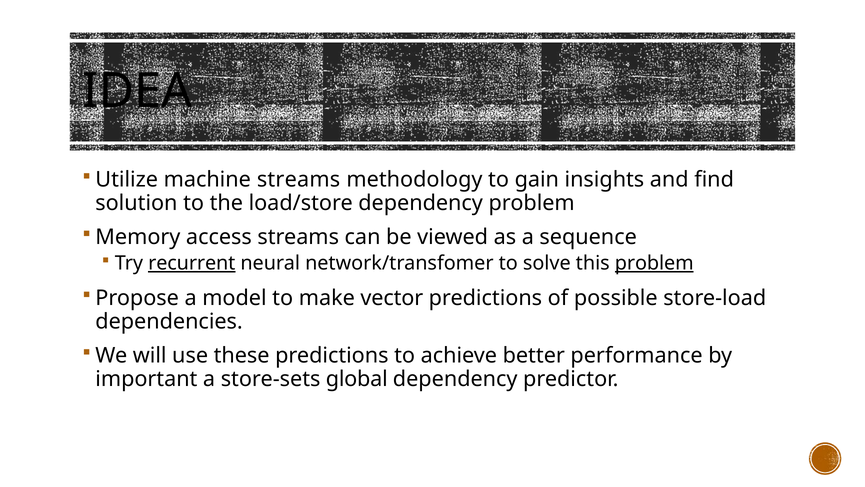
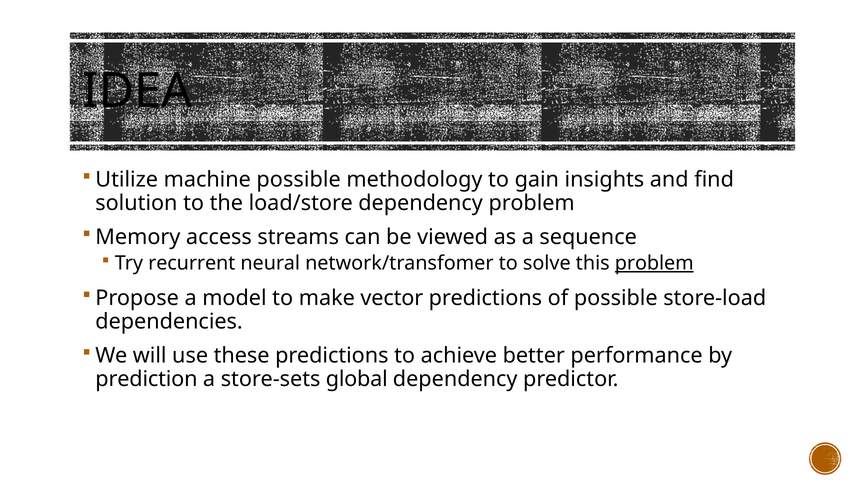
machine streams: streams -> possible (299, 179)
recurrent underline: present -> none (192, 263)
important: important -> prediction (146, 379)
